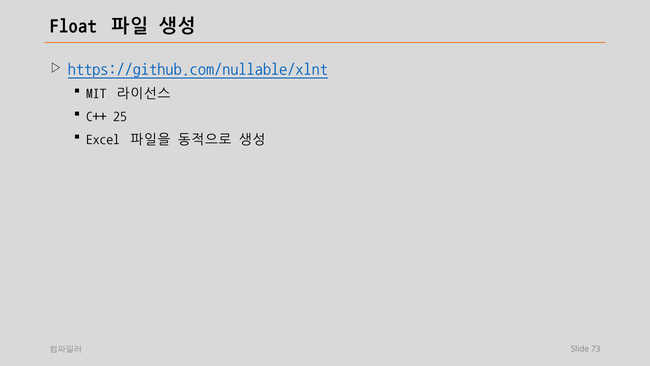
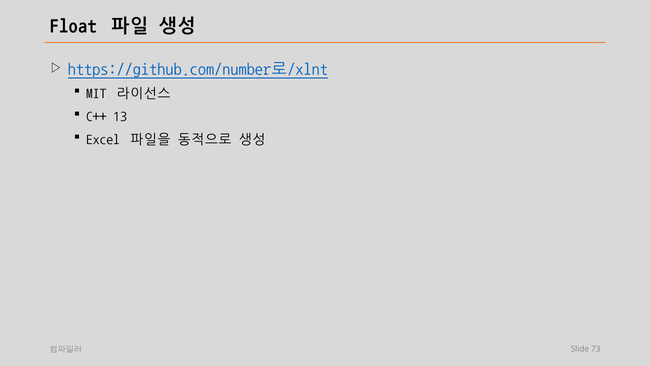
https://github.com/nullable/xlnt: https://github.com/nullable/xlnt -> https://github.com/number로/xlnt (198, 69)
25: 25 -> 13 (120, 116)
